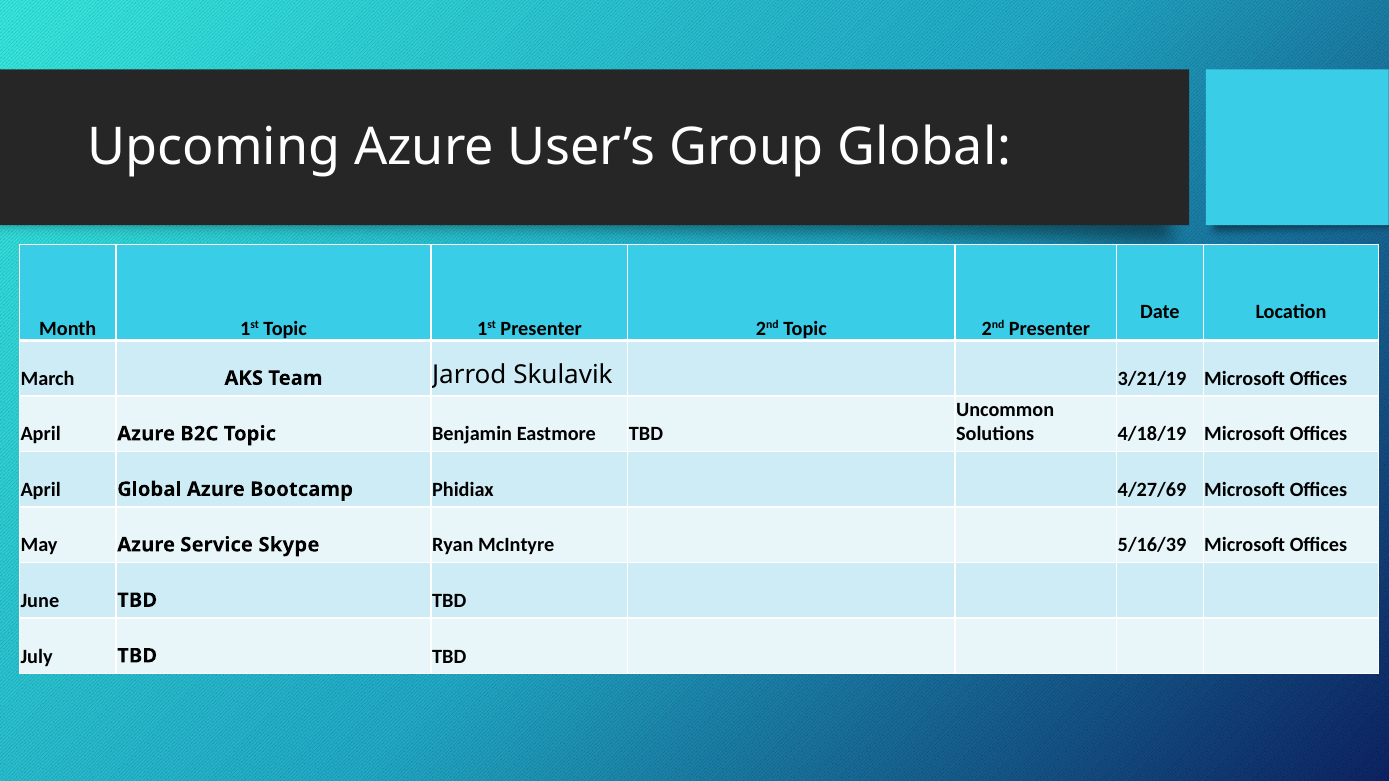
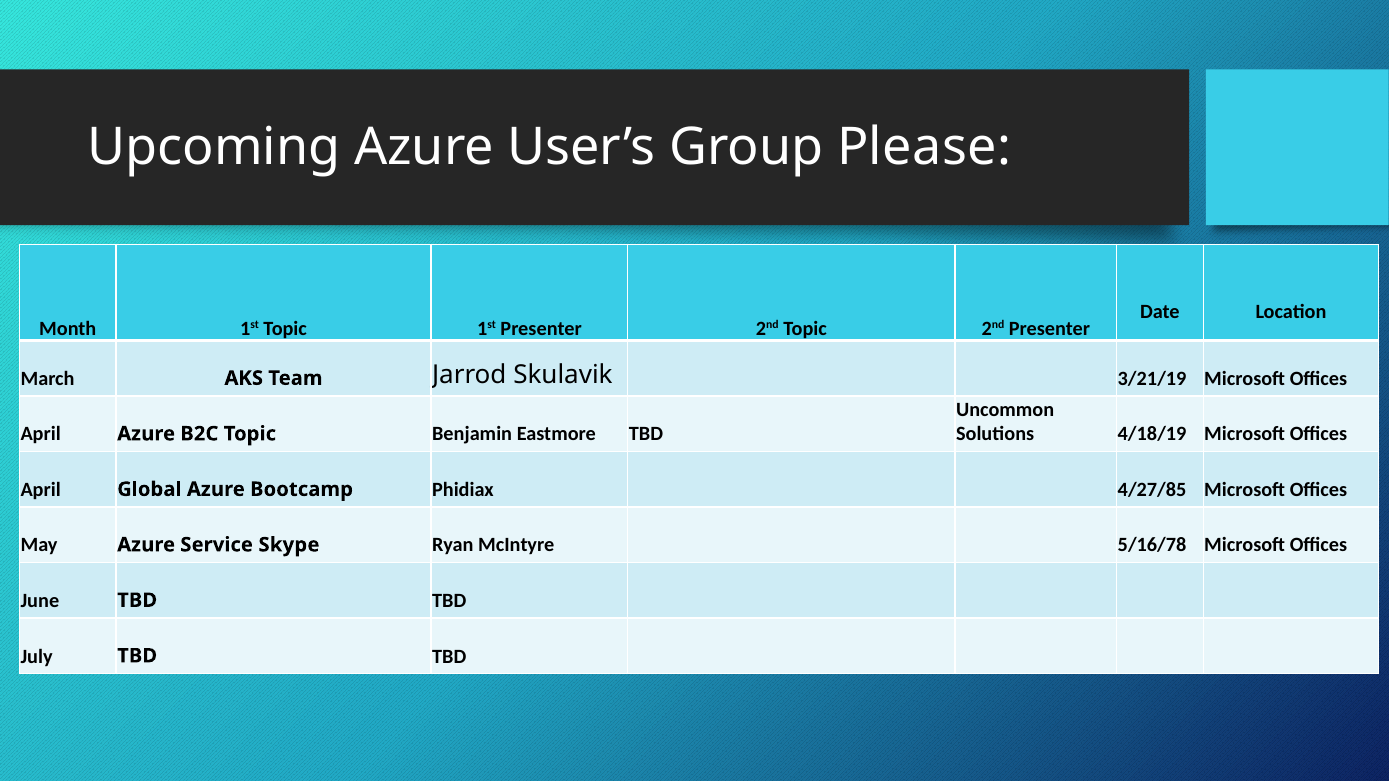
Group Global: Global -> Please (924, 147)
4/27/69: 4/27/69 -> 4/27/85 (1152, 490)
5/16/39: 5/16/39 -> 5/16/78 (1152, 546)
